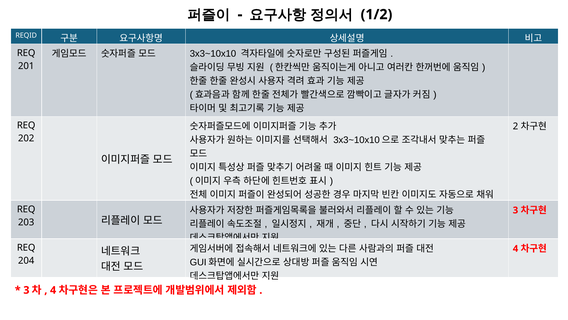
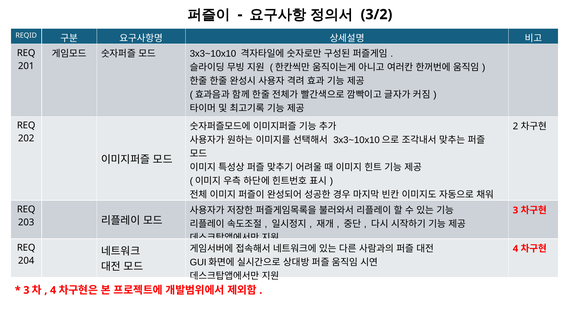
1/2: 1/2 -> 3/2 (376, 14)
